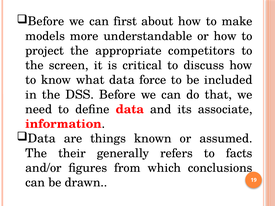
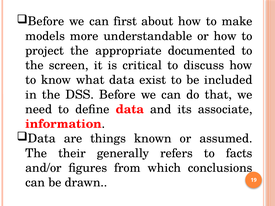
competitors: competitors -> documented (202, 51)
force: force -> exist (153, 80)
